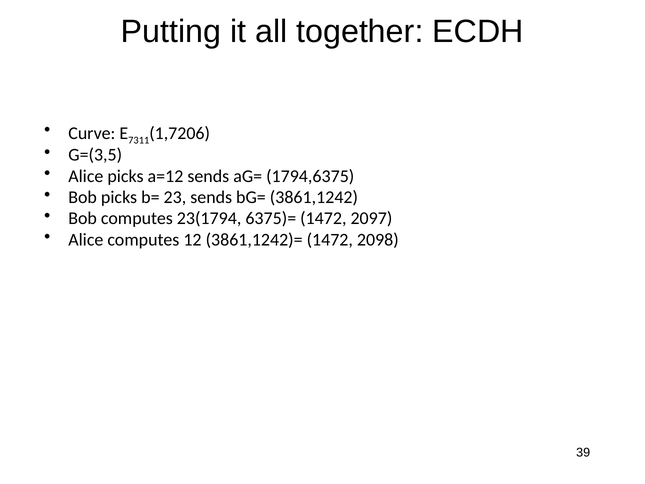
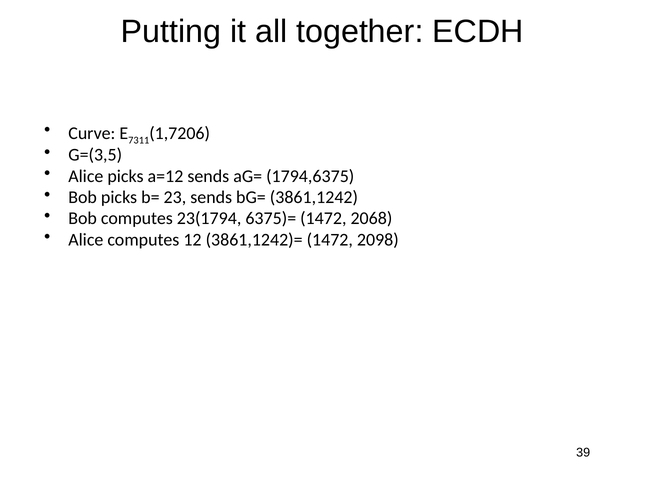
2097: 2097 -> 2068 (371, 218)
